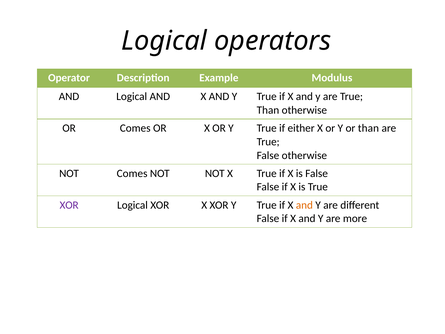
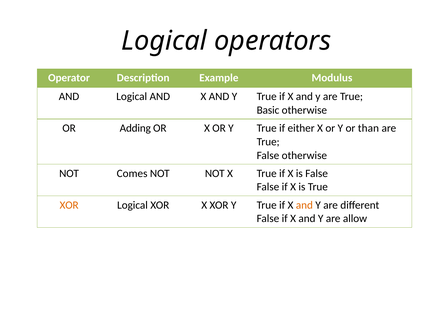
Than: Than -> Basic (268, 110)
OR Comes: Comes -> Adding (135, 128)
XOR colour: purple -> orange (69, 205)
more: more -> allow (355, 218)
